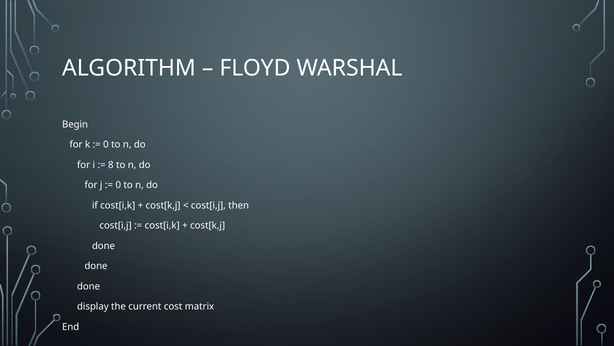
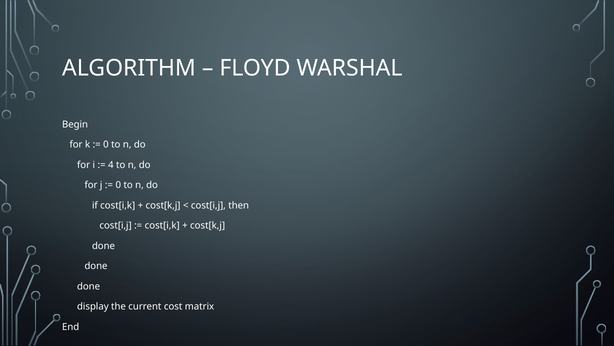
8: 8 -> 4 (111, 165)
